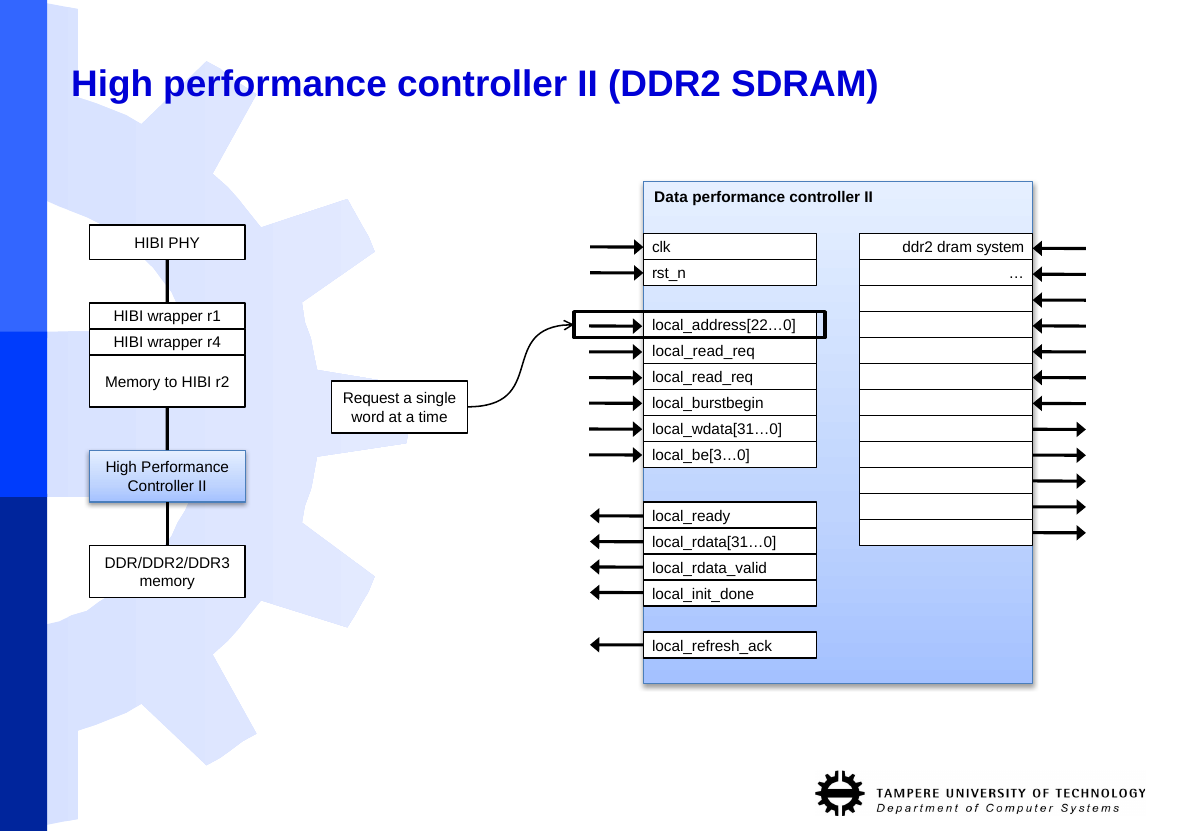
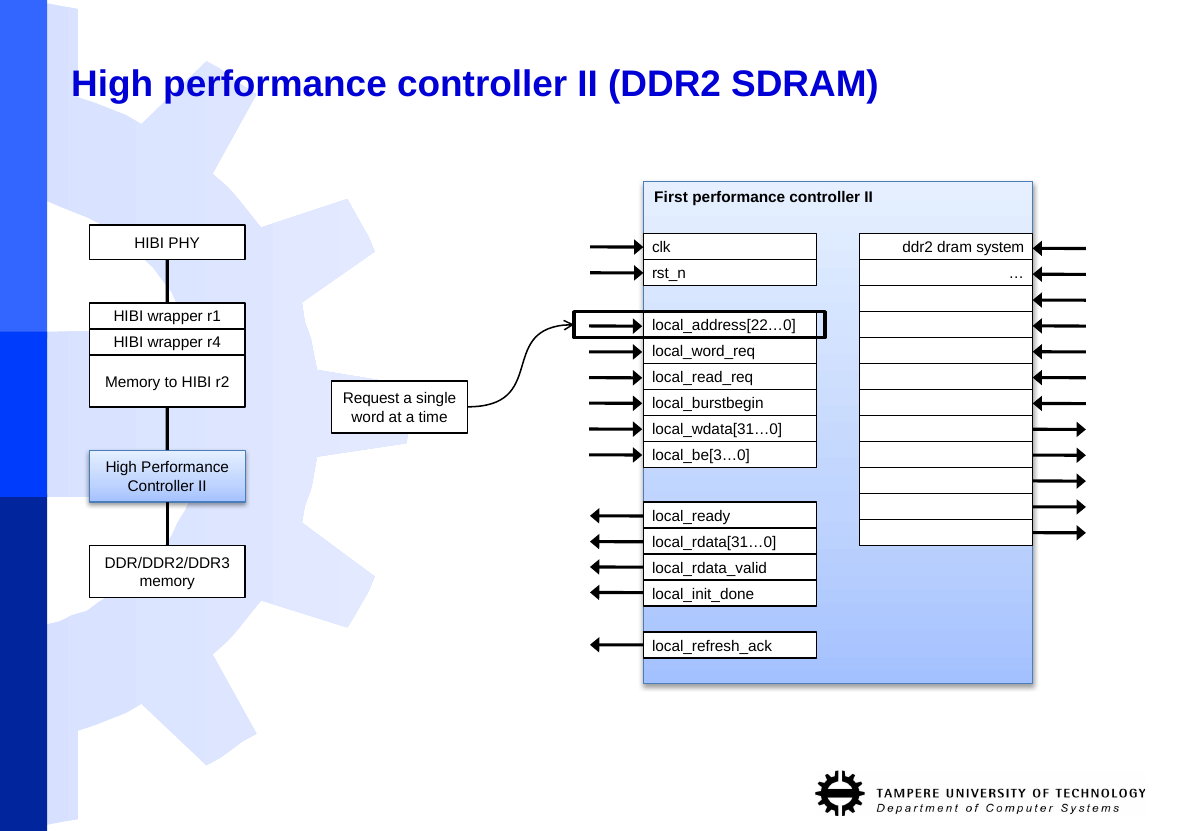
Data: Data -> First (671, 198)
local_read_req: local_read_req -> local_word_req (704, 352)
